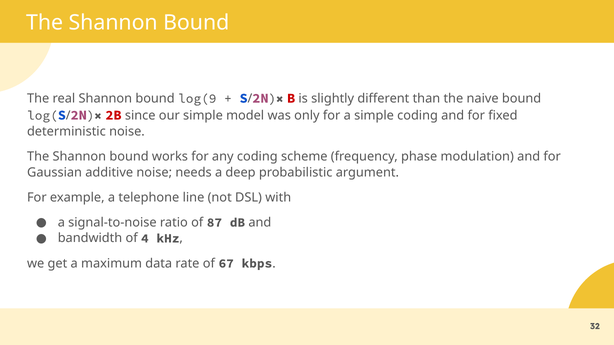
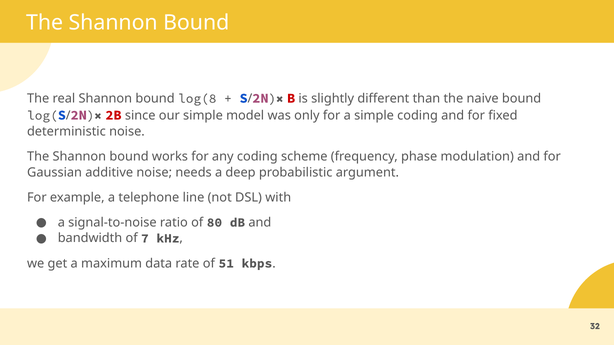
log(9: log(9 -> log(8 (197, 99)
87: 87 -> 80 (214, 223)
4: 4 -> 7 (145, 239)
67: 67 -> 51 (226, 264)
